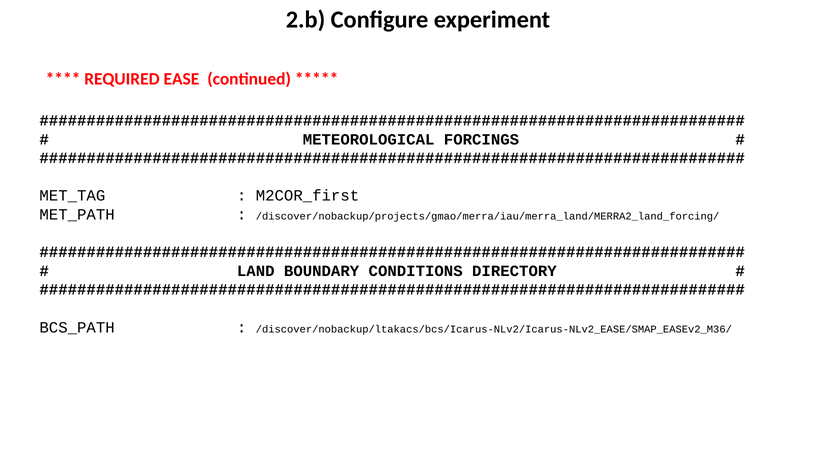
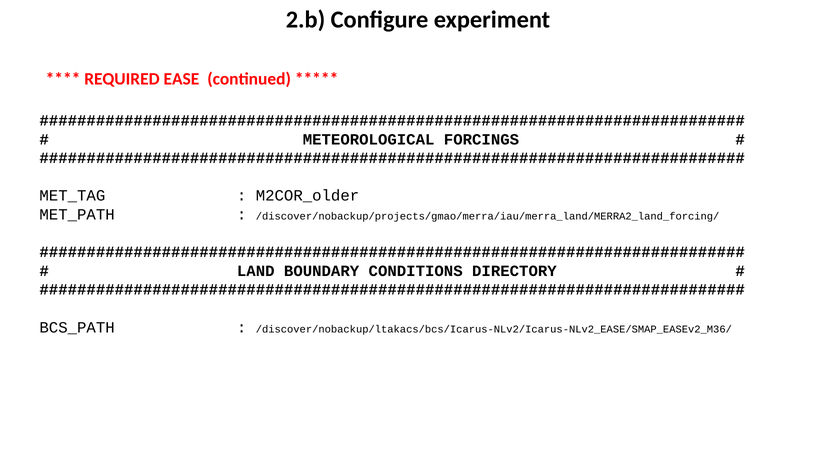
M2COR_first: M2COR_first -> M2COR_older (307, 196)
